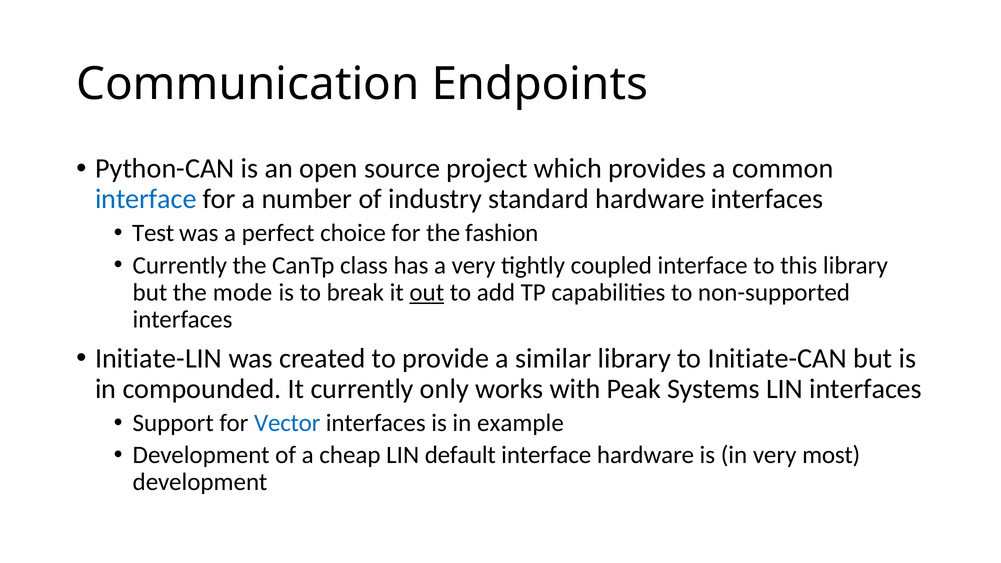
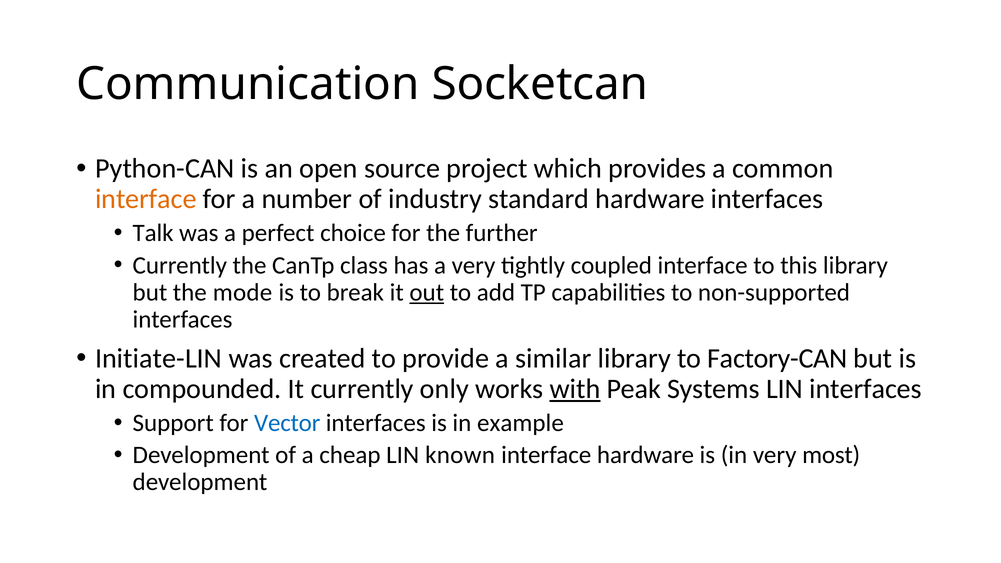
Endpoints: Endpoints -> Socketcan (540, 84)
interface colour: blue -> orange (146, 199)
Test: Test -> Talk (153, 233)
fashion: fashion -> further (502, 233)
Initiate-CAN: Initiate-CAN -> Factory-CAN (777, 358)
with underline: none -> present (575, 389)
default: default -> known (460, 455)
